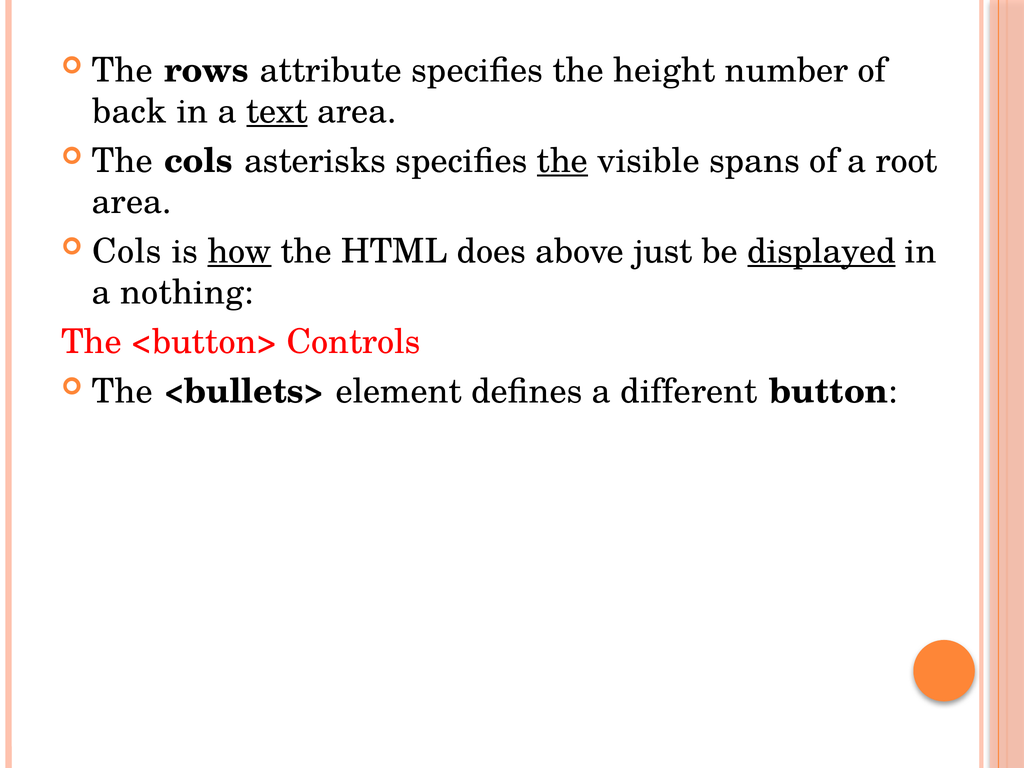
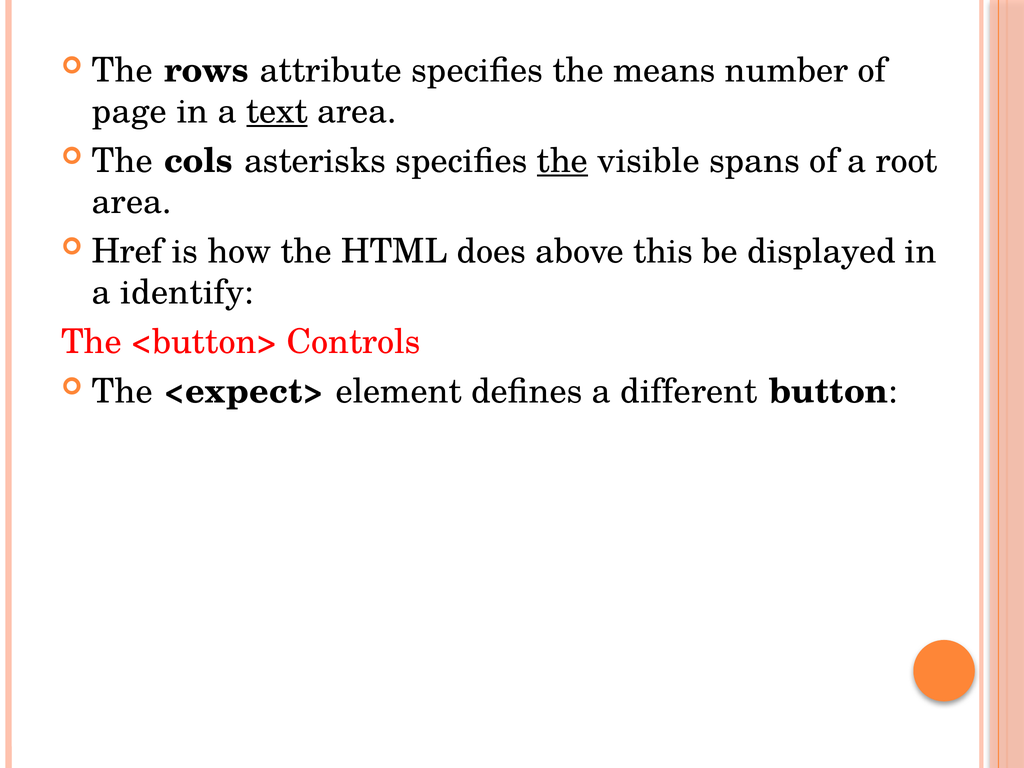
height: height -> means (665, 71)
back: back -> page (129, 112)
Cols: Cols -> Href (127, 252)
how underline: present -> none (240, 252)
just: just -> this (663, 252)
displayed underline: present -> none (822, 252)
nothing: nothing -> identify (187, 292)
<bullets>: <bullets> -> <expect> (244, 391)
